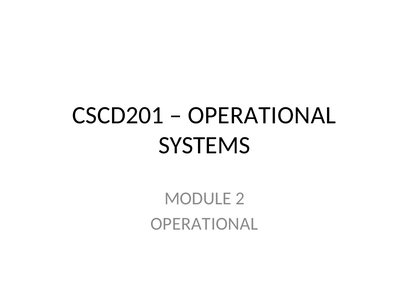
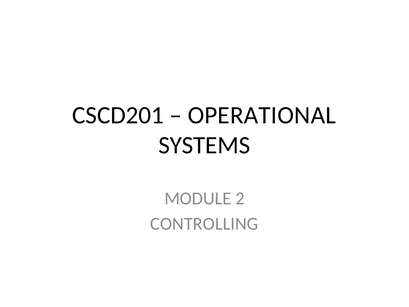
OPERATIONAL: OPERATIONAL -> CONTROLLING (204, 224)
